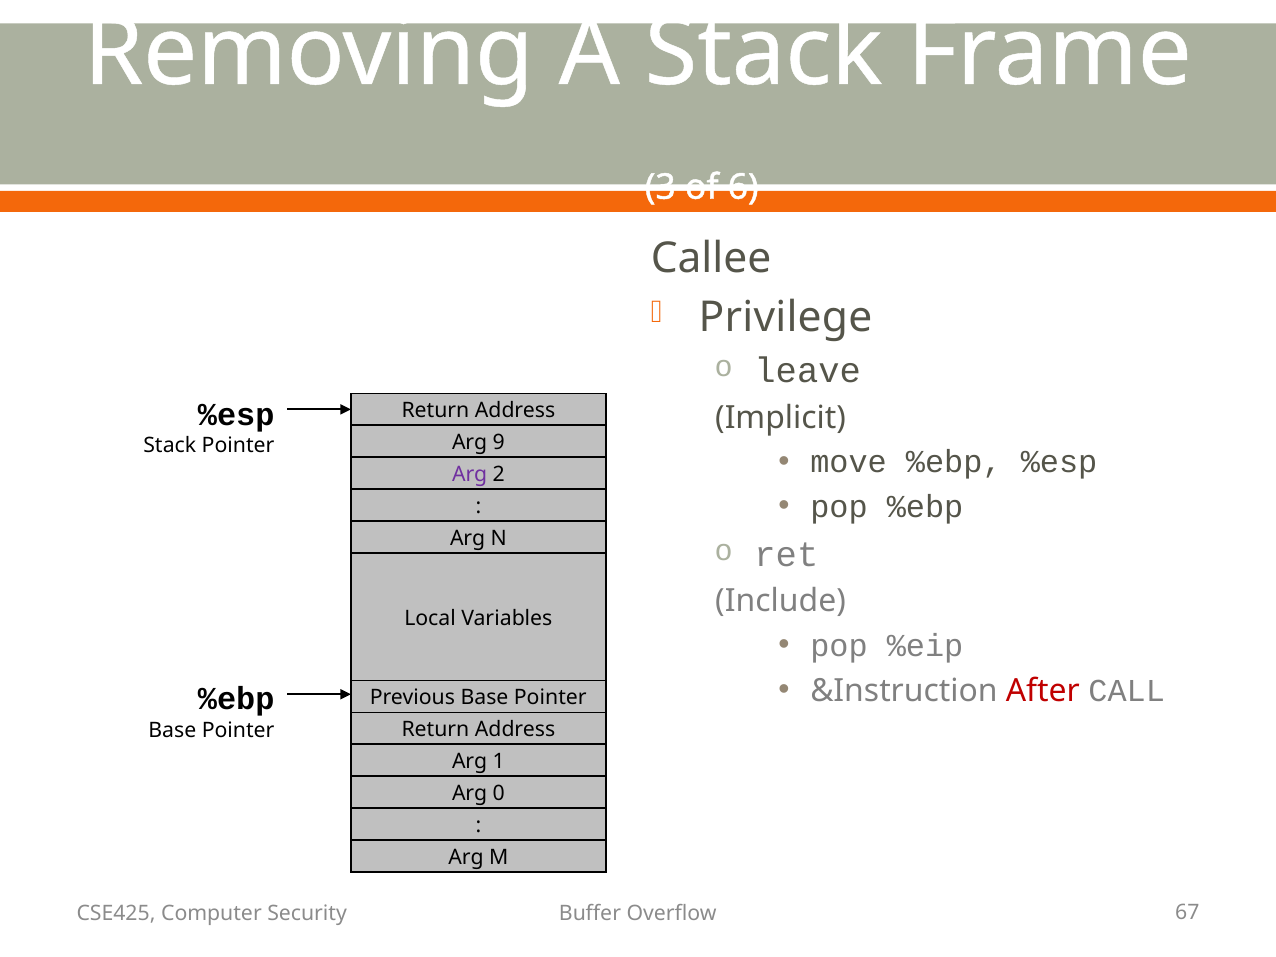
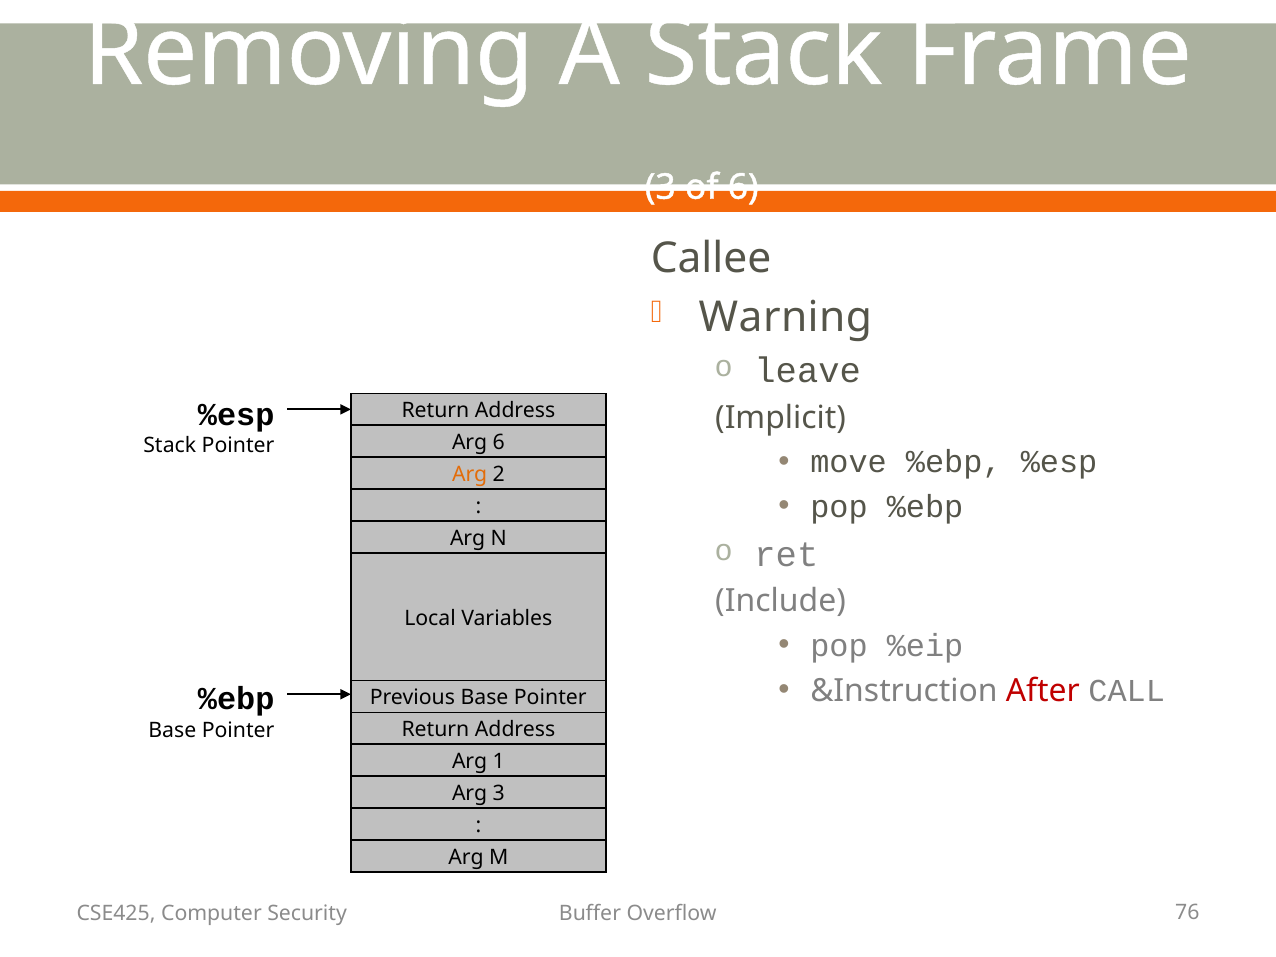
Privilege: Privilege -> Warning (785, 318)
Arg 9: 9 -> 6 (499, 443)
Arg colour: purple -> orange (470, 475)
Arg 0: 0 -> 3 (499, 794)
67: 67 -> 76 (1187, 912)
